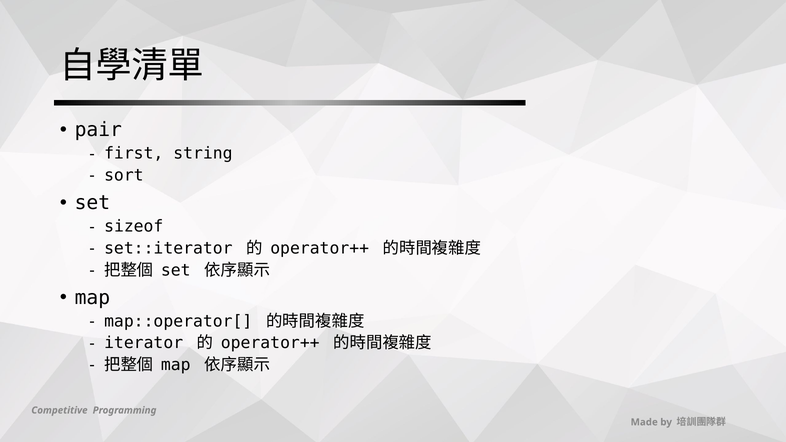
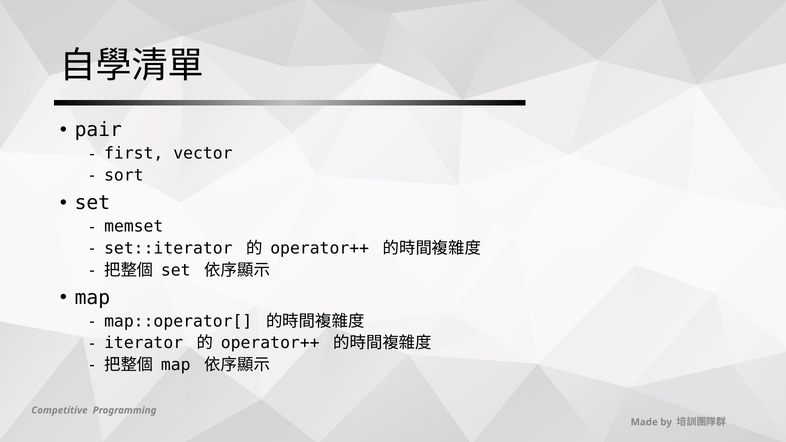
string: string -> vector (203, 154)
sizeof: sizeof -> memset (134, 227)
